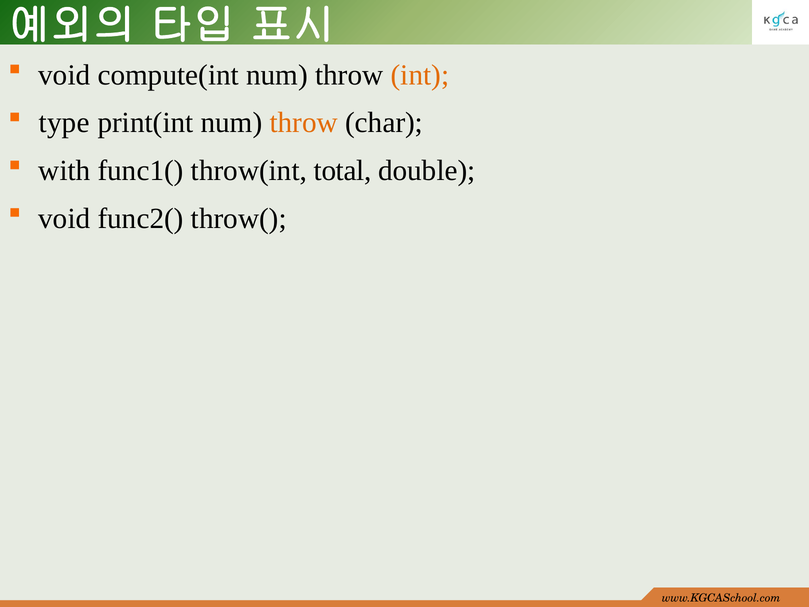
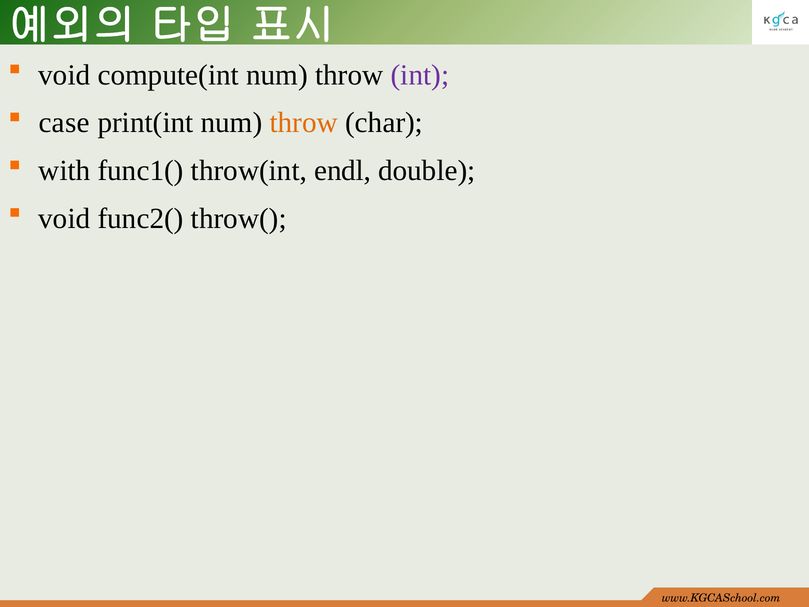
int colour: orange -> purple (420, 75)
type: type -> case (64, 123)
total: total -> endl (343, 171)
